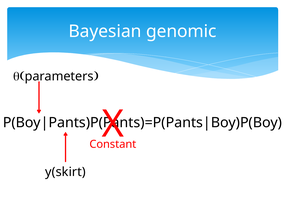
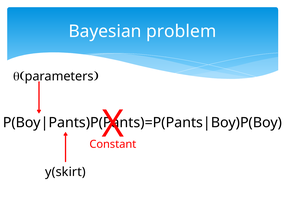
genomic: genomic -> problem (181, 31)
